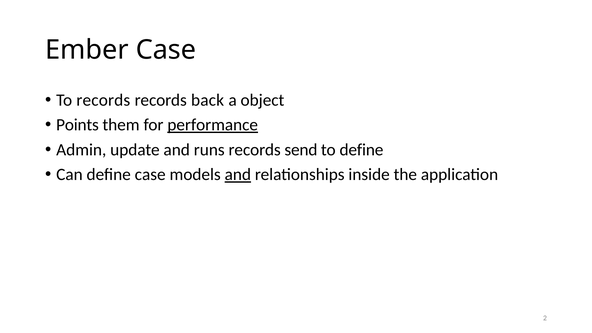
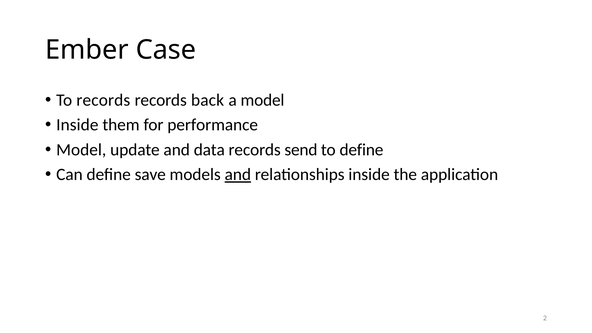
a object: object -> model (262, 100)
Points: Points -> Inside (77, 125)
performance underline: present -> none (213, 125)
Admin: Admin -> Model (81, 150)
runs: runs -> data (209, 150)
define case: case -> save (150, 175)
